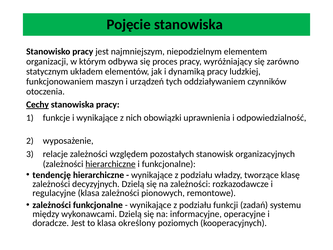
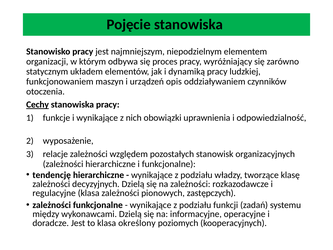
tych: tych -> opis (174, 81)
hierarchiczne underline: present -> none (110, 164)
remontowe: remontowe -> zastępczych (211, 193)
